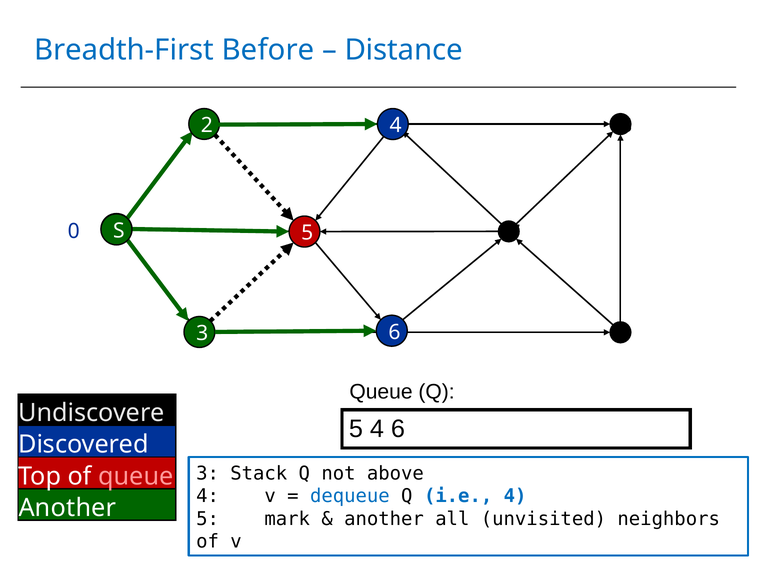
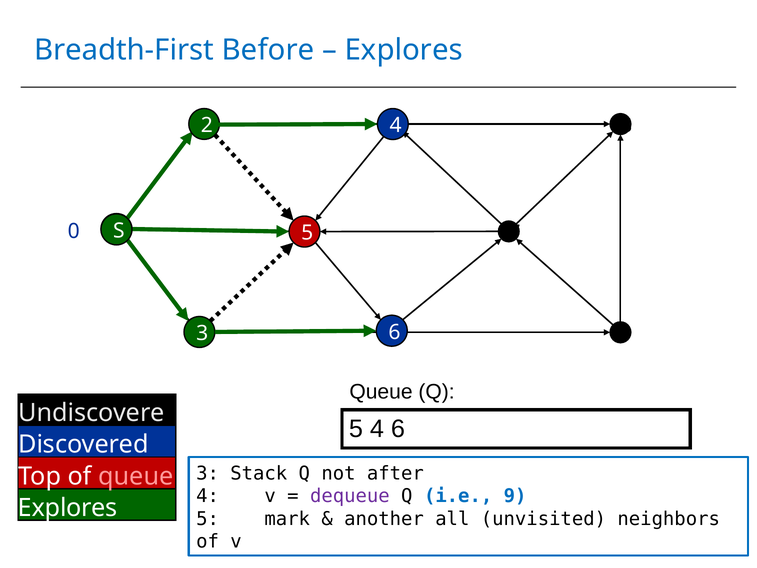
Distance: Distance -> Explores (404, 50)
above: above -> after (395, 473)
dequeue colour: blue -> purple (350, 496)
i.e 4: 4 -> 9 (515, 496)
Another: Another -> Explores (68, 508)
